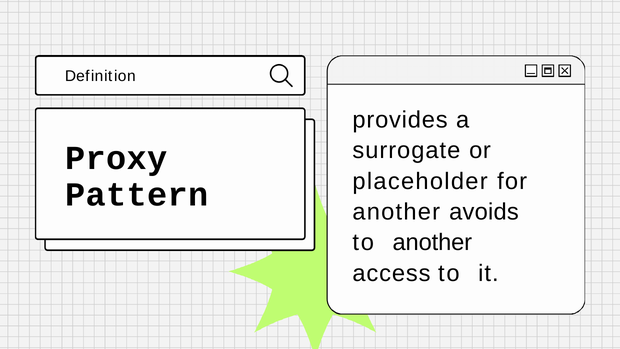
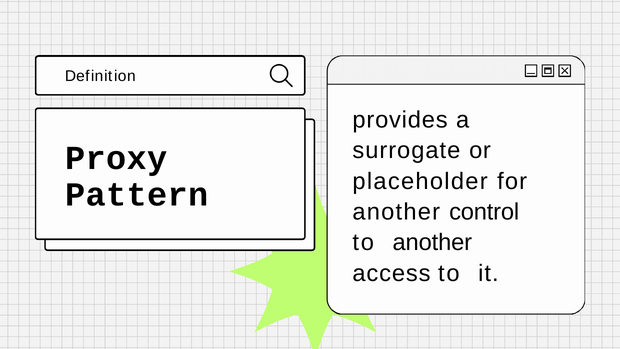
avoids: avoids -> control (484, 212)
